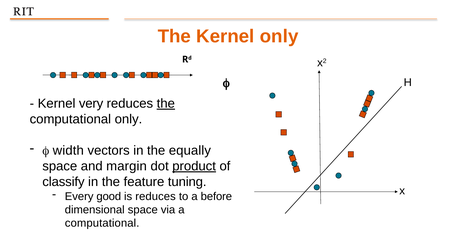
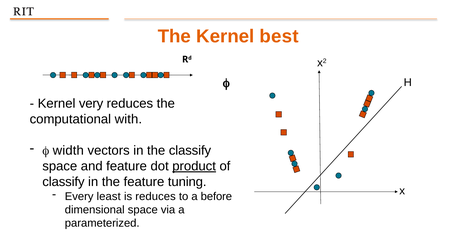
Kernel only: only -> best (279, 36)
the underline: present -> none (166, 104)
computational only: only -> with (128, 119)
the equally: equally -> classify (190, 151)
and margin: margin -> feature (127, 167)
good: good -> least (109, 197)
computational: computational -> parameterized (102, 224)
